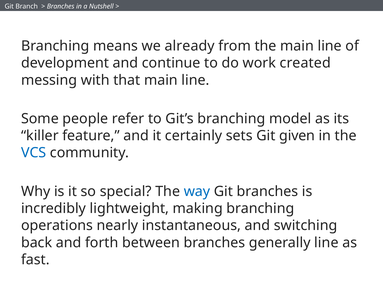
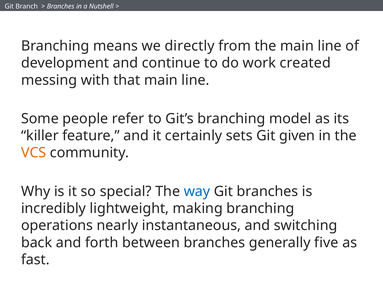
already: already -> directly (190, 46)
VCS colour: blue -> orange (34, 153)
generally line: line -> five (326, 243)
